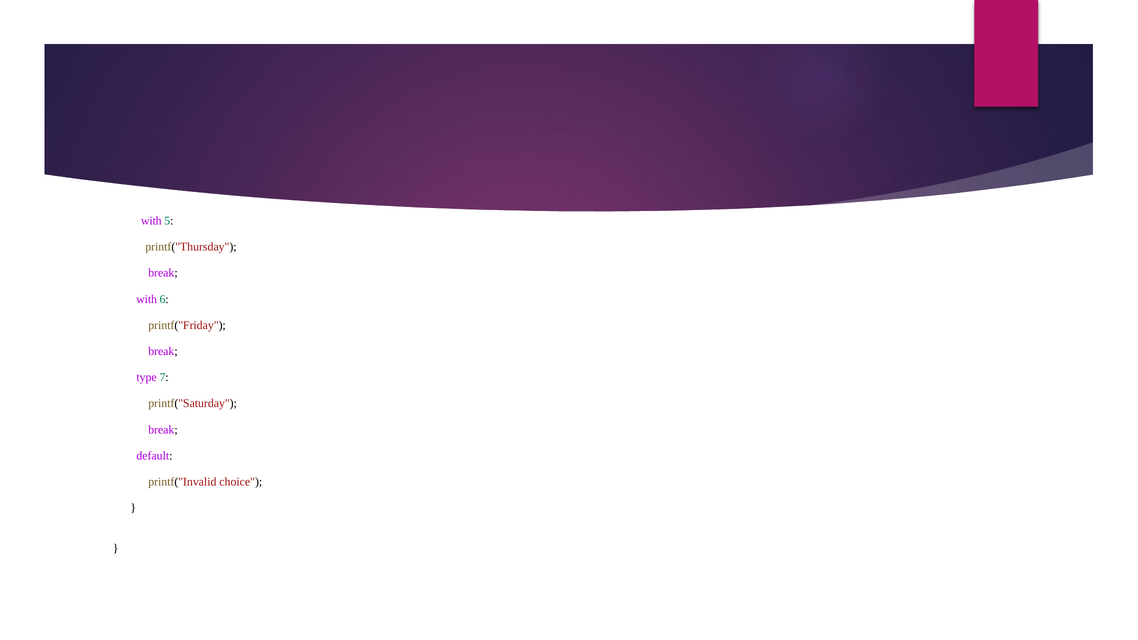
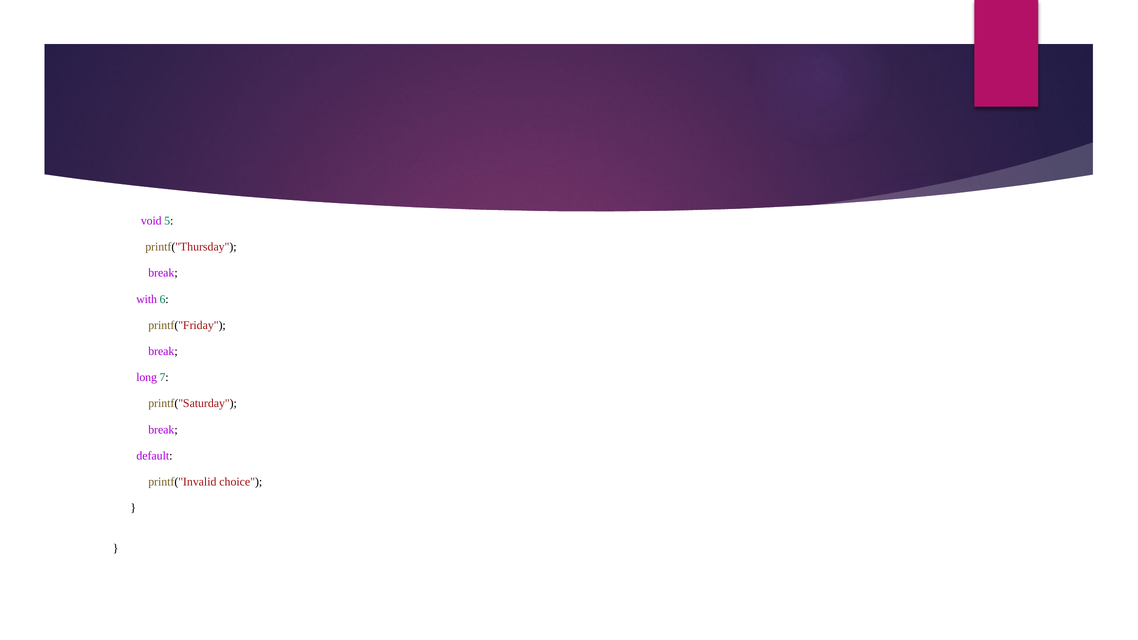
with: with -> void (151, 221)
type: type -> long (147, 378)
